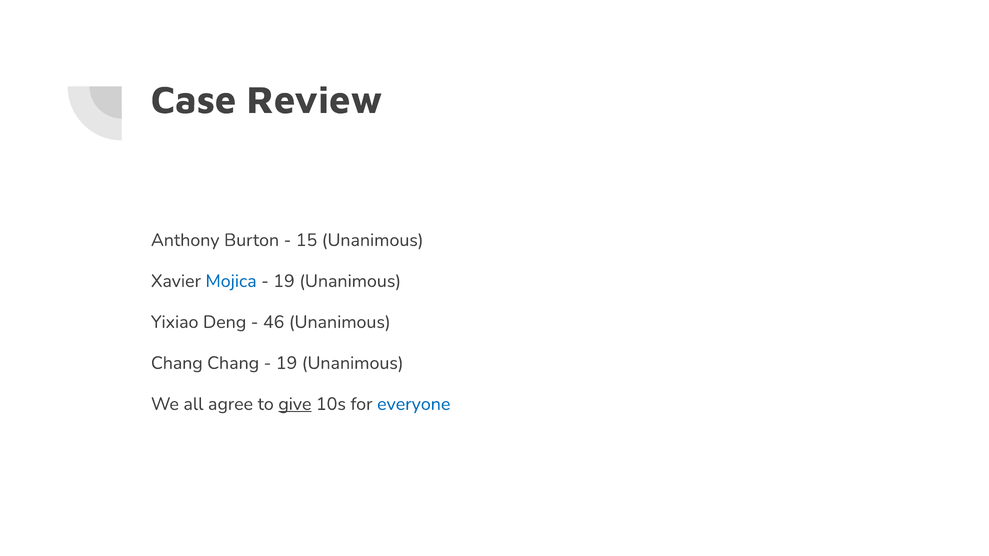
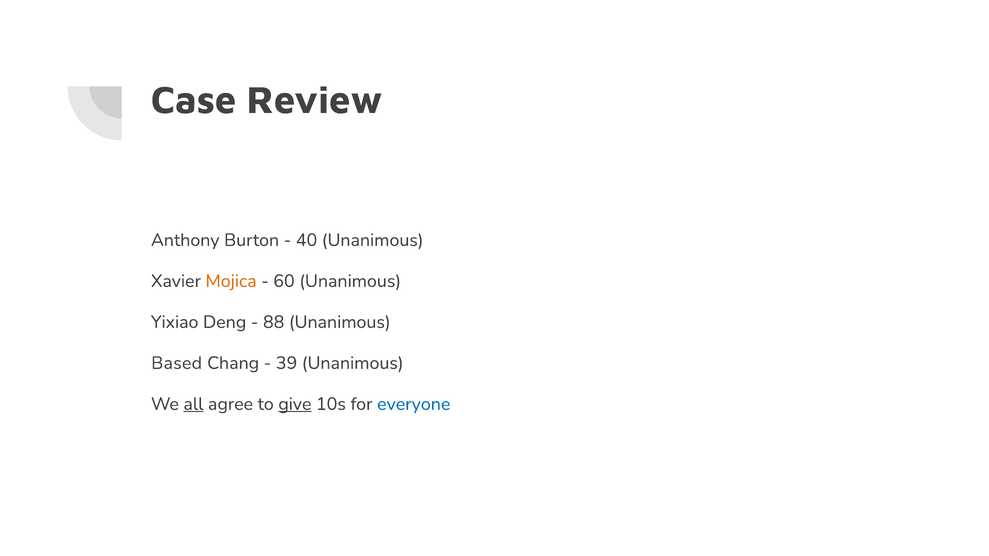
15: 15 -> 40 (307, 240)
Mojica colour: blue -> orange (231, 281)
19: 19 -> 60 (284, 281)
46: 46 -> 88 (274, 322)
Chang: Chang -> Based (177, 363)
19: 19 -> 39 (287, 363)
all underline: none -> present (193, 404)
